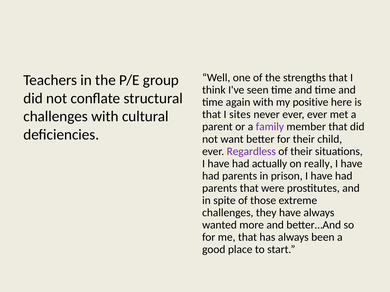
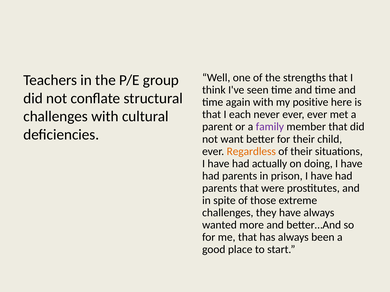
sites: sites -> each (240, 115)
Regardless colour: purple -> orange (251, 152)
really: really -> doing (318, 164)
